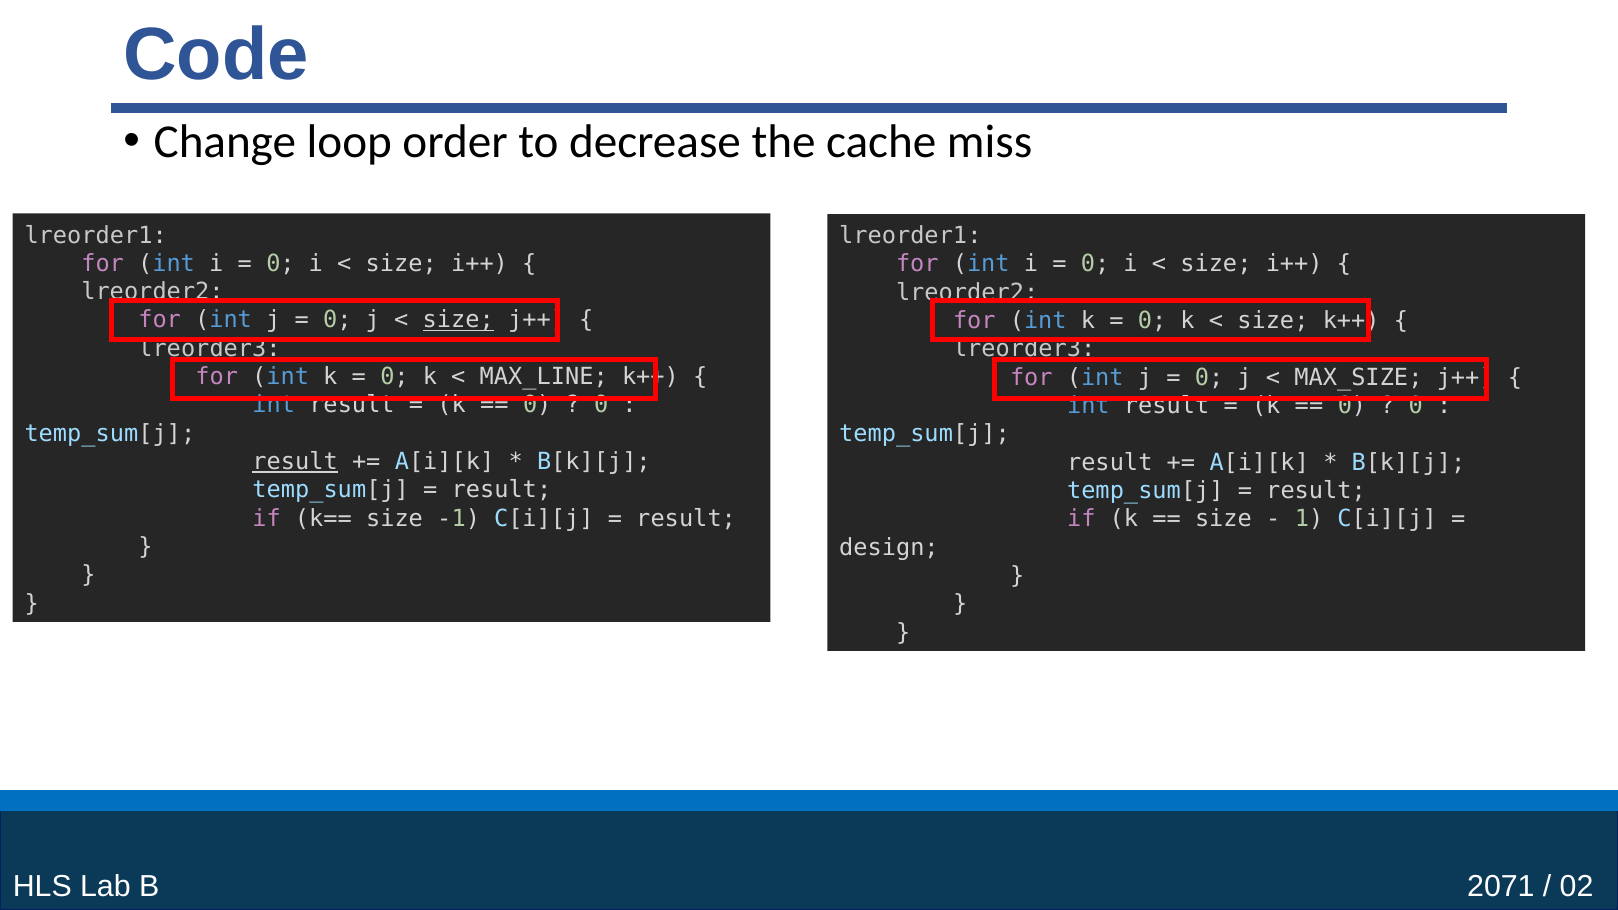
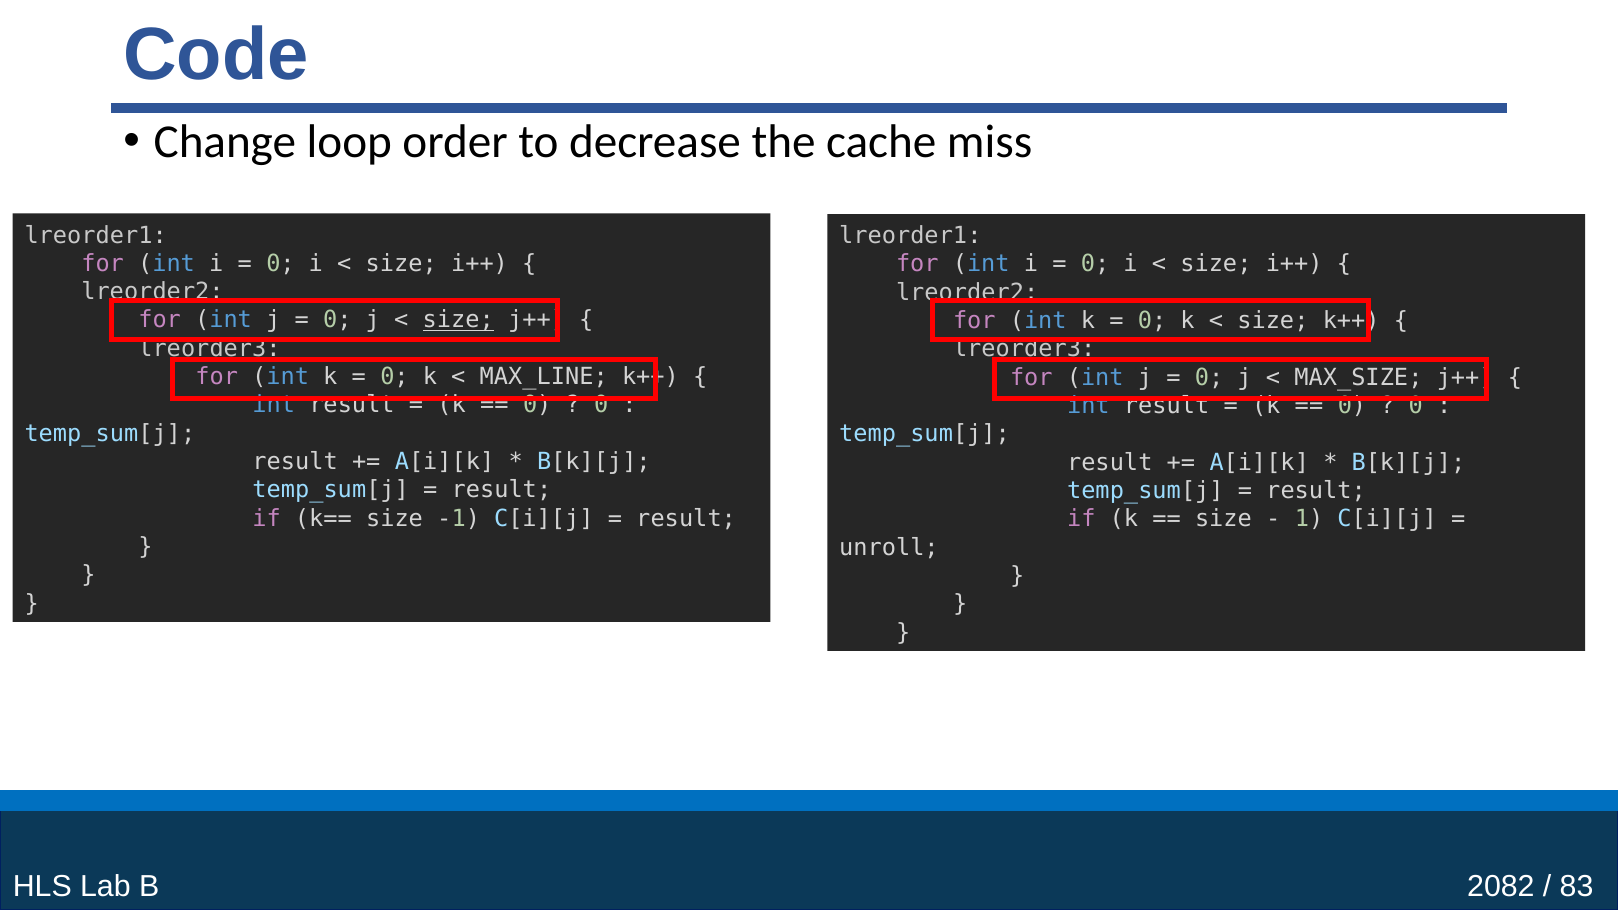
result underline: present -> none (295, 462)
design: design -> unroll (889, 547)
2071: 2071 -> 2082 (1501, 886)
02: 02 -> 83 (1577, 886)
